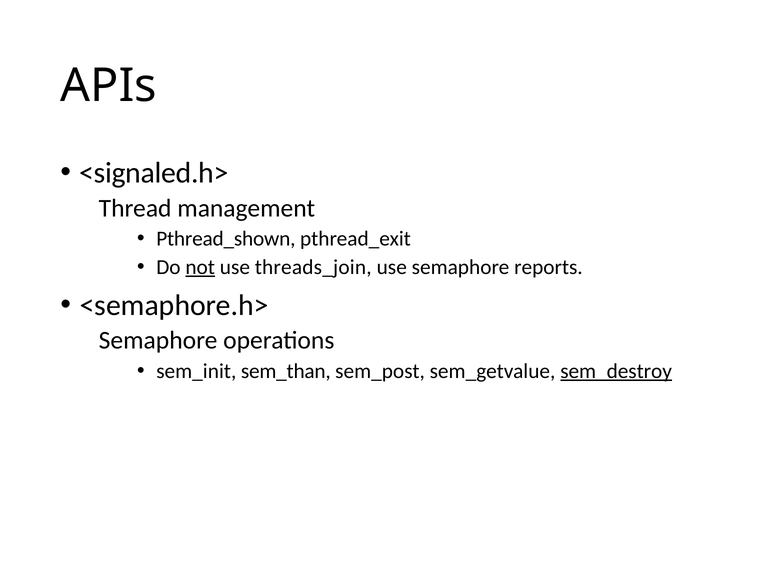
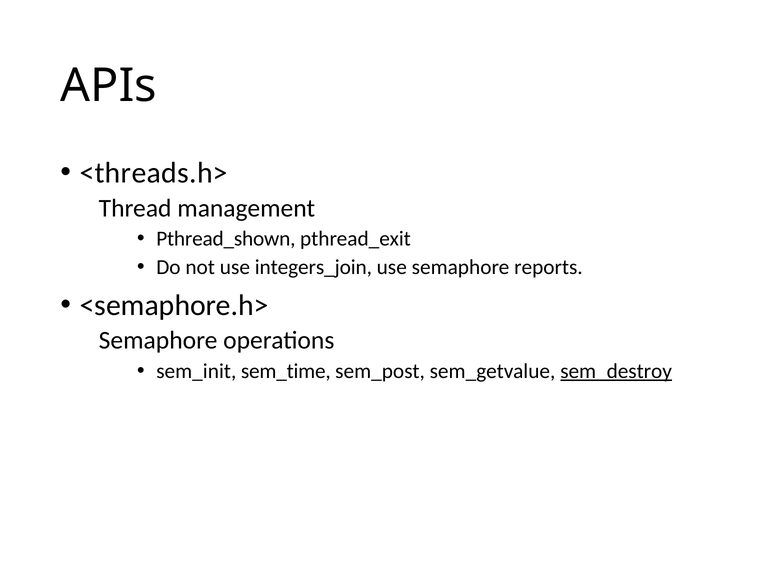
<signaled.h>: <signaled.h> -> <threads.h> (154, 173)
not underline: present -> none (200, 267)
threads_join: threads_join -> integers_join (313, 267)
sem_than: sem_than -> sem_time (286, 371)
